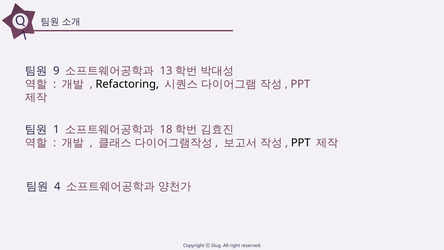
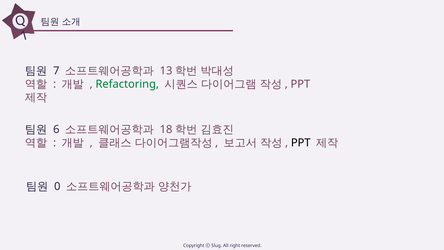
9: 9 -> 7 (56, 71)
Refactoring colour: black -> green (127, 84)
1: 1 -> 6 (56, 129)
4: 4 -> 0 (57, 186)
